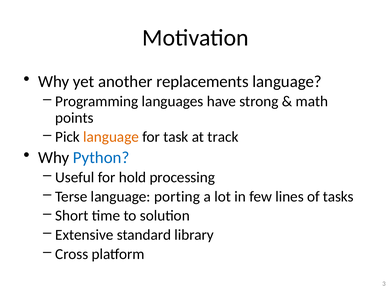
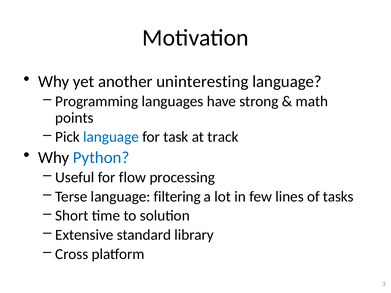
replacements: replacements -> uninteresting (202, 82)
language colour: orange -> blue (111, 137)
hold: hold -> flow (132, 178)
porting: porting -> filtering (177, 197)
